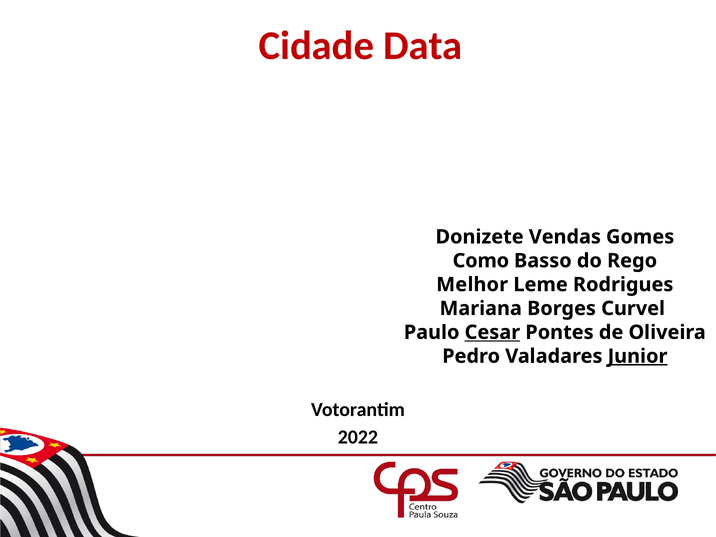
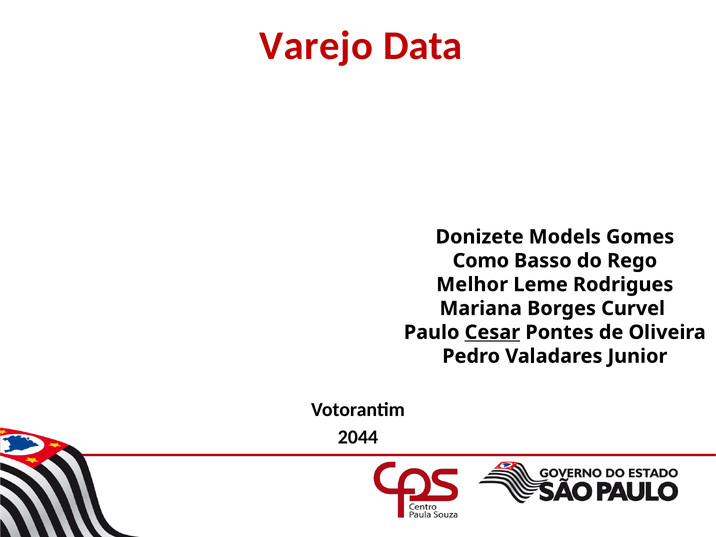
Cidade: Cidade -> Varejo (316, 46)
Vendas: Vendas -> Models (565, 237)
Junior underline: present -> none (638, 356)
2022: 2022 -> 2044 (358, 437)
